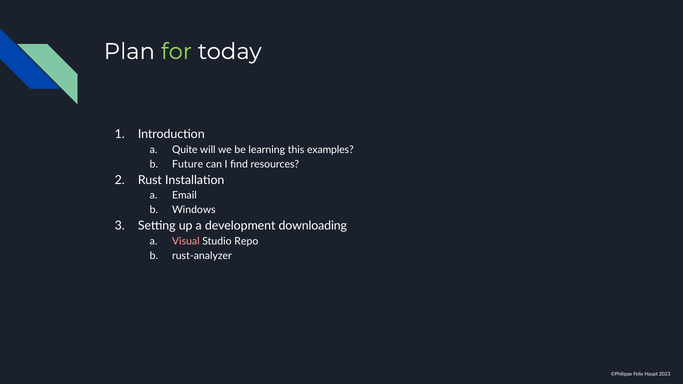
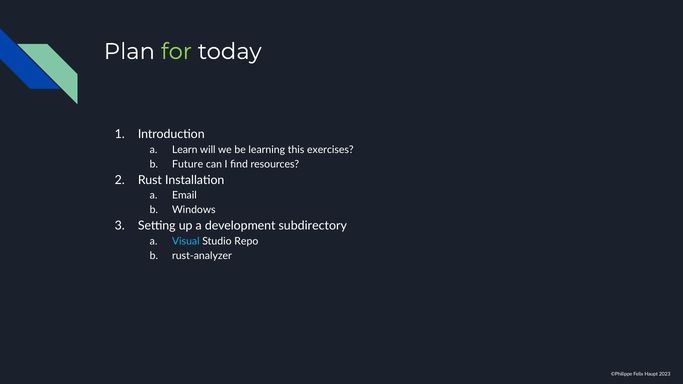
Quite: Quite -> Learn (185, 150)
examples: examples -> exercises (330, 150)
downloading: downloading -> subdirectory (313, 226)
Visual colour: pink -> light blue (186, 241)
